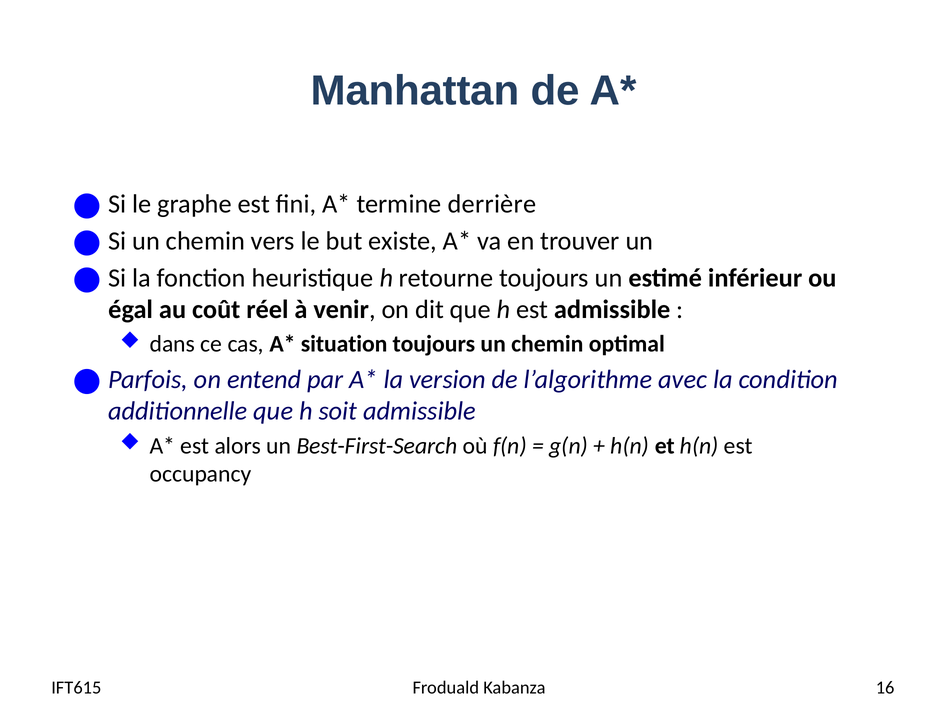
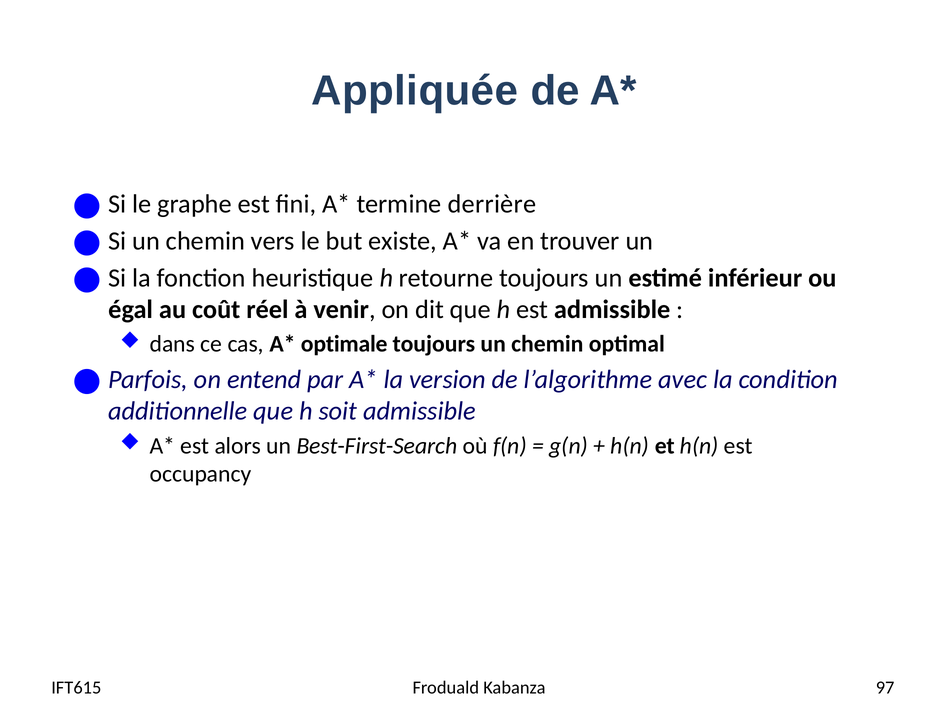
Manhattan: Manhattan -> Appliquée (415, 91)
situation: situation -> optimale (344, 344)
16: 16 -> 97 (885, 688)
